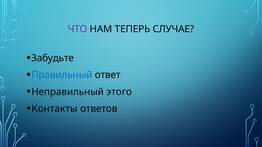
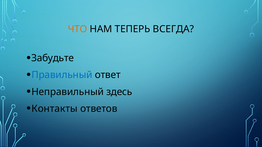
ЧТО colour: purple -> orange (78, 29)
СЛУЧАЕ: СЛУЧАЕ -> ВСЕГДА (173, 29)
этого: этого -> здесь (119, 92)
